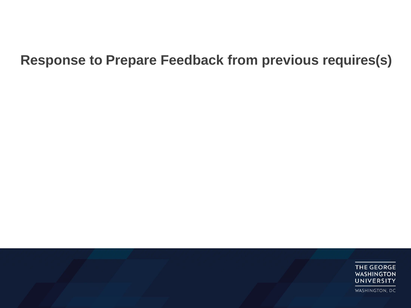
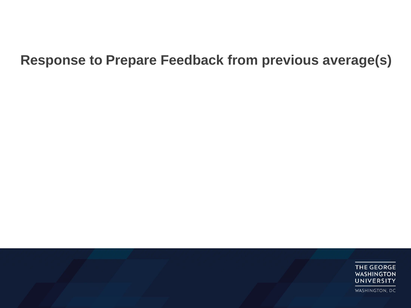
requires(s: requires(s -> average(s (357, 60)
